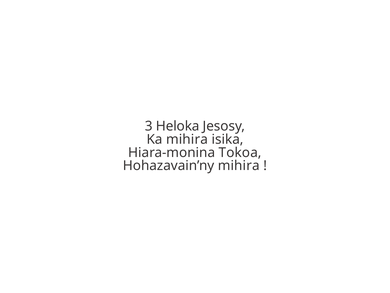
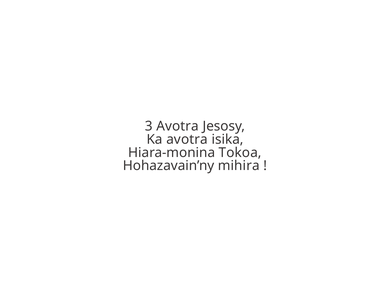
3 Heloka: Heloka -> Avotra (178, 126)
Ka mihira: mihira -> avotra (187, 139)
